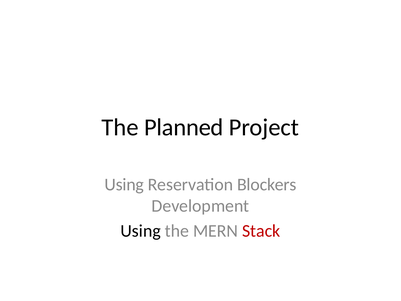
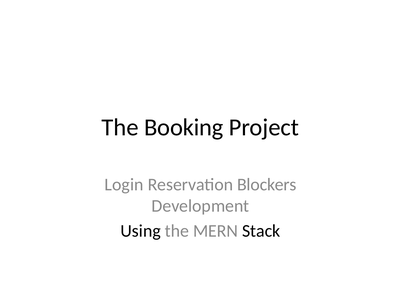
Planned: Planned -> Booking (184, 127)
Using: Using -> Login (124, 184)
Stack colour: red -> black (261, 231)
